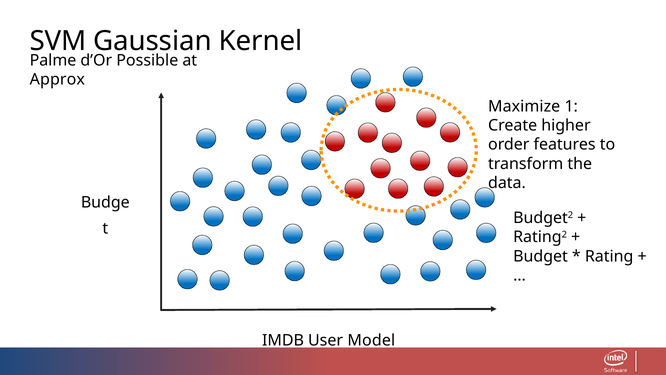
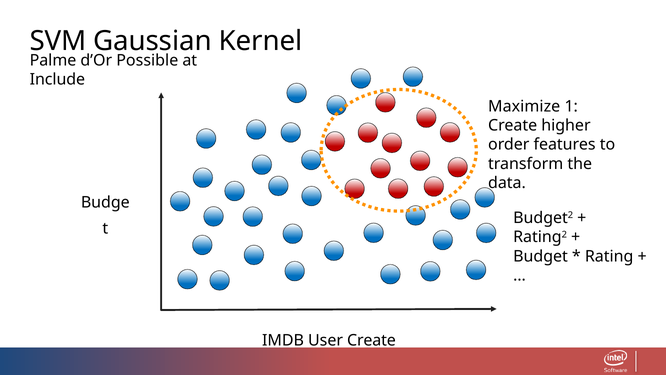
Approx: Approx -> Include (57, 80)
User Model: Model -> Create (371, 340)
